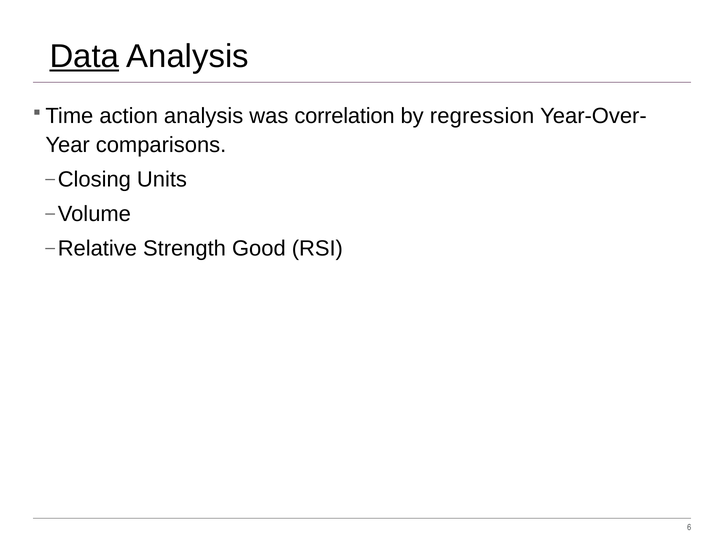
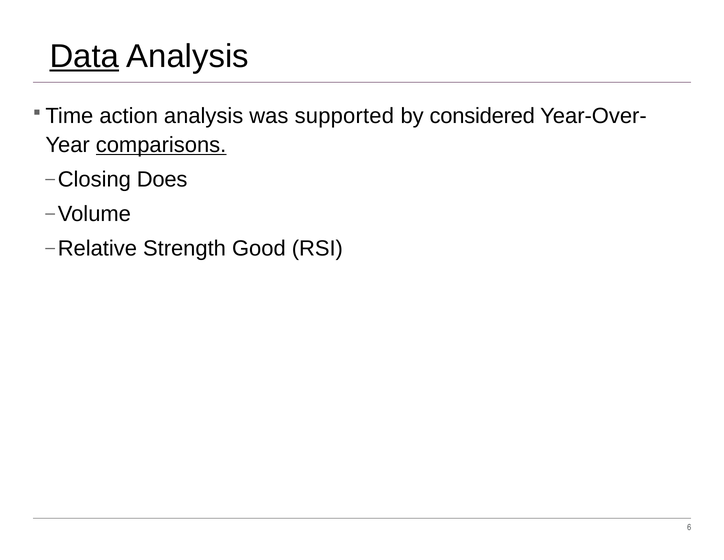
correlation: correlation -> supported (344, 116)
regression: regression -> considered (482, 116)
comparisons underline: none -> present (161, 145)
Units: Units -> Does (162, 179)
